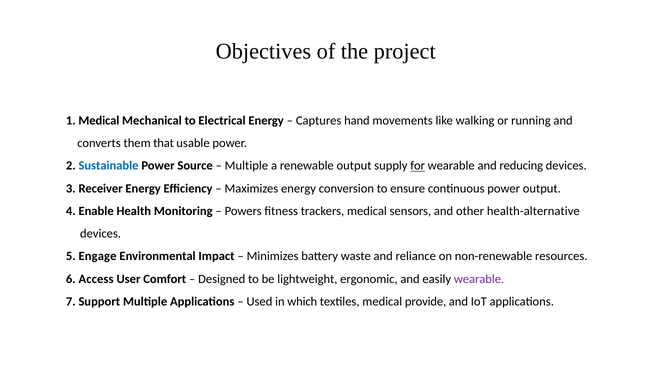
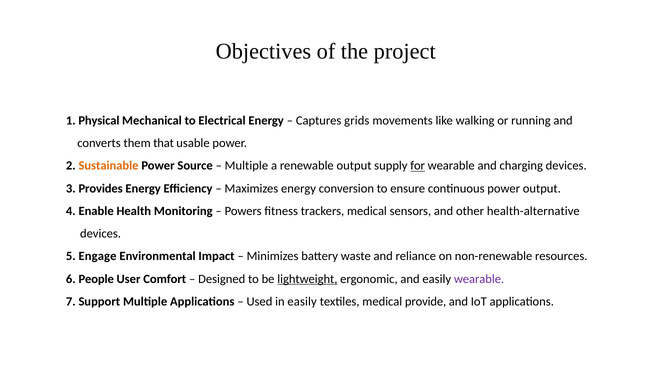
Medical: Medical -> Physical (99, 120)
hand: hand -> grids (357, 120)
Sustainable colour: blue -> orange (109, 166)
reducing: reducing -> charging (521, 166)
Receiver: Receiver -> Provides (101, 188)
Access: Access -> People (96, 279)
lightweight underline: none -> present (307, 279)
in which: which -> easily (302, 301)
